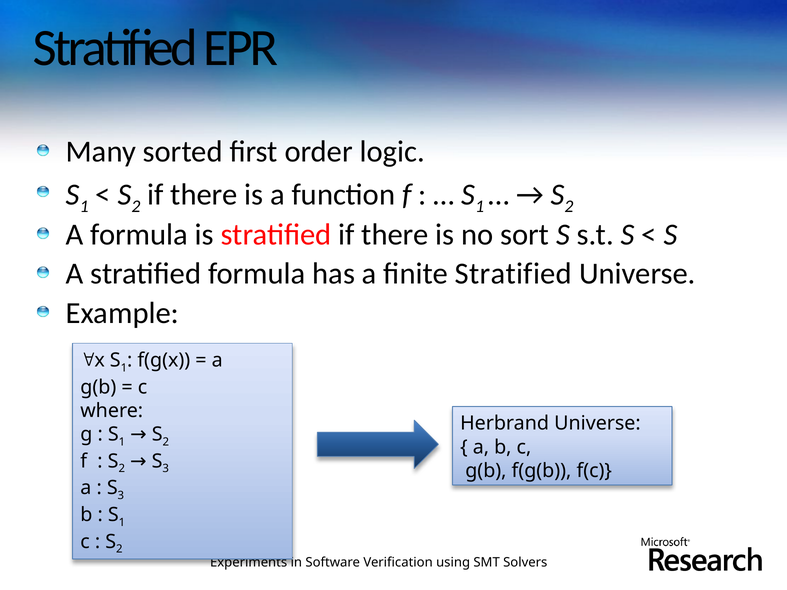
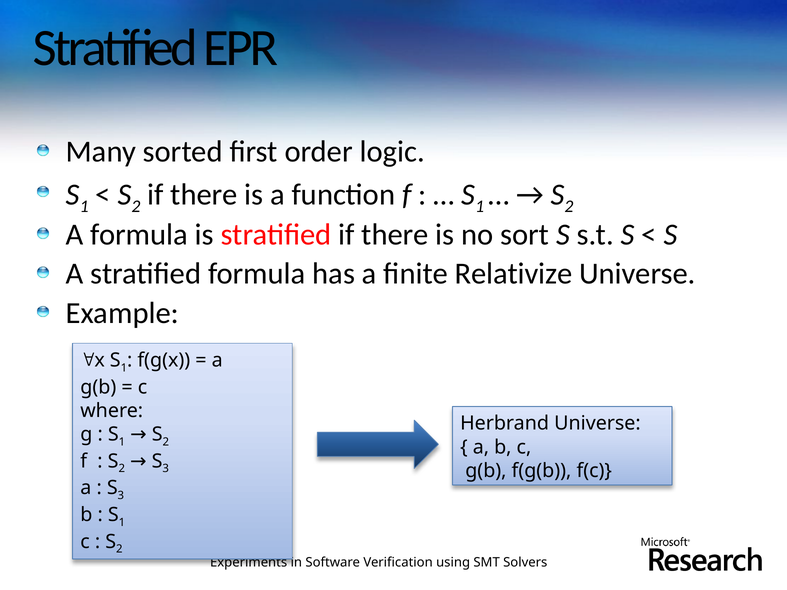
finite Stratified: Stratified -> Relativize (514, 274)
